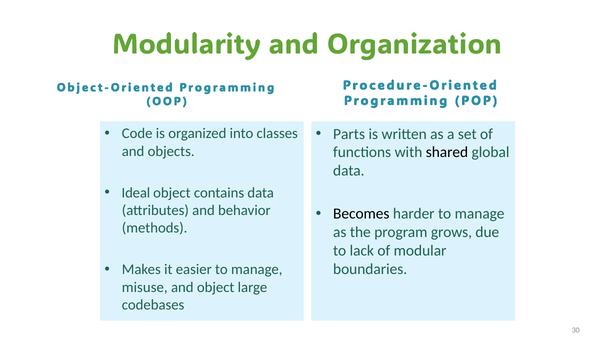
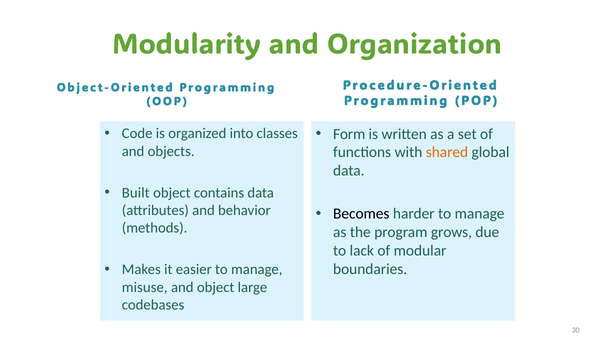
Parts: Parts -> Form (349, 134)
shared colour: black -> orange (447, 152)
Ideal: Ideal -> Built (136, 193)
